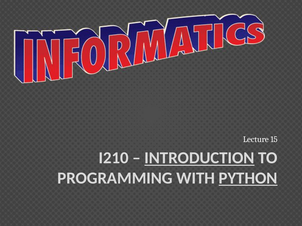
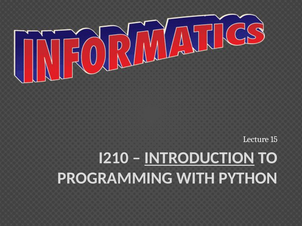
PYTHON underline: present -> none (248, 178)
